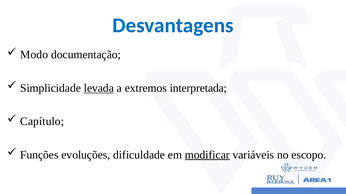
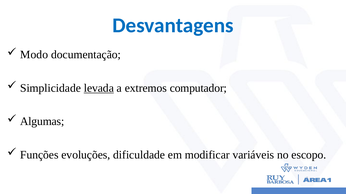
interpretada: interpretada -> computador (198, 88)
Capítulo: Capítulo -> Algumas (42, 122)
modificar underline: present -> none (207, 155)
